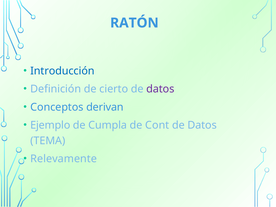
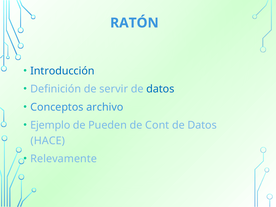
cierto: cierto -> servir (114, 89)
datos colour: purple -> blue (160, 89)
derivan: derivan -> archivo (105, 107)
Cumpla: Cumpla -> Pueden (108, 125)
TEMA: TEMA -> HACE (48, 141)
